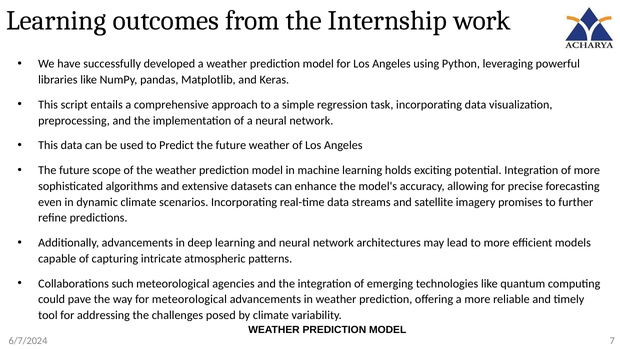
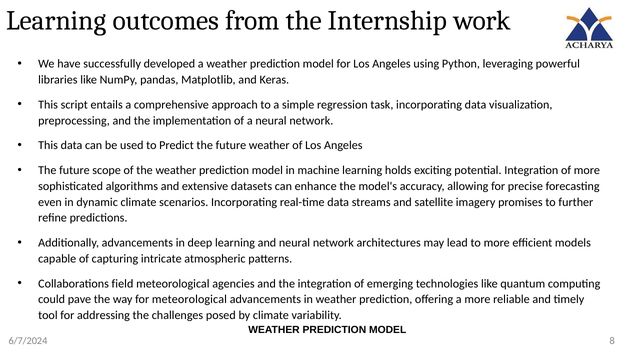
such: such -> field (122, 284)
7: 7 -> 8 (612, 341)
